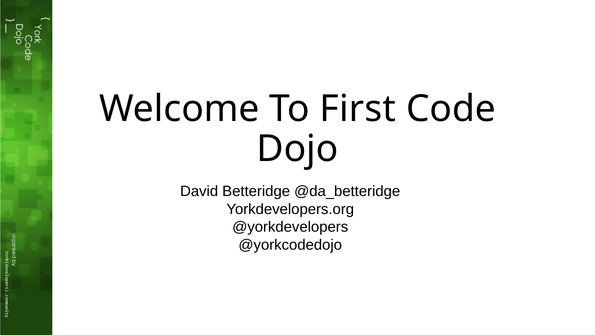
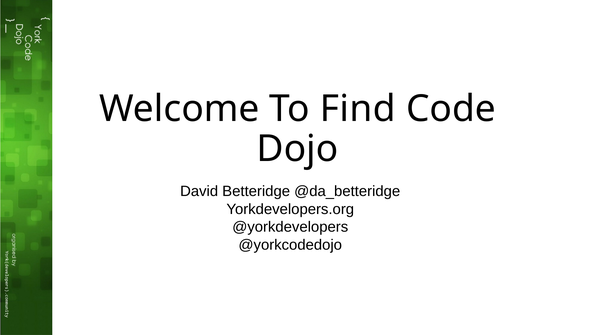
First: First -> Find (358, 109)
